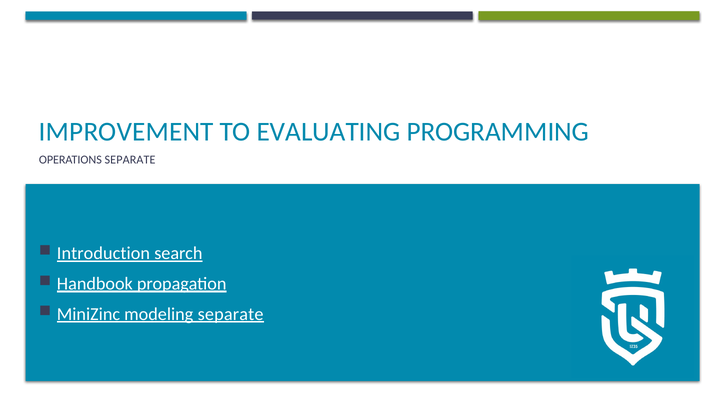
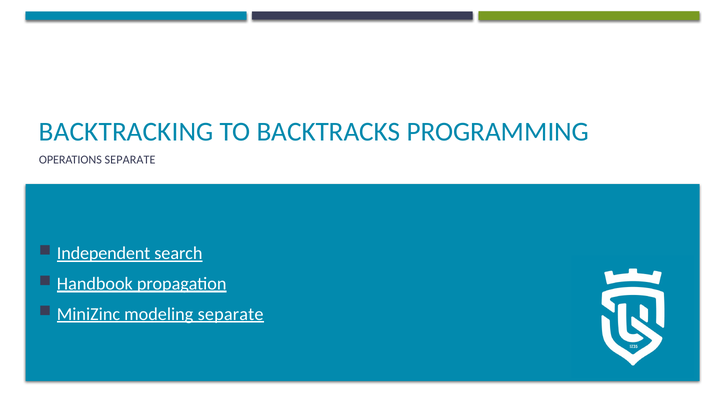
IMPROVEMENT: IMPROVEMENT -> BACKTRACKING (126, 132)
EVALUATING: EVALUATING -> BACKTRACKS (329, 132)
Introduction: Introduction -> Independent (104, 253)
